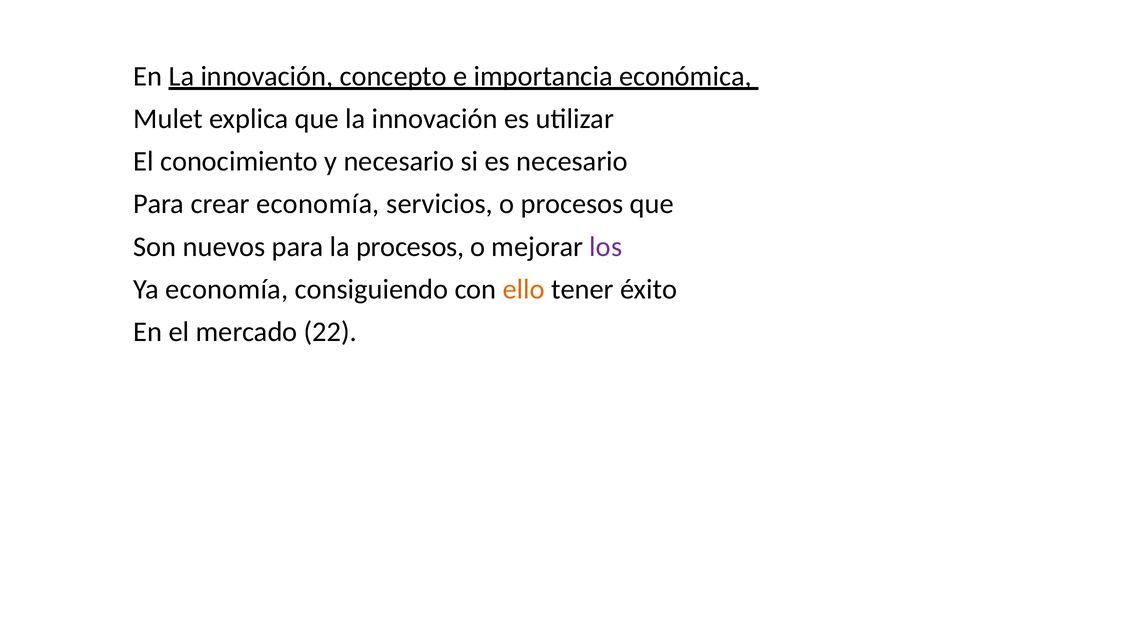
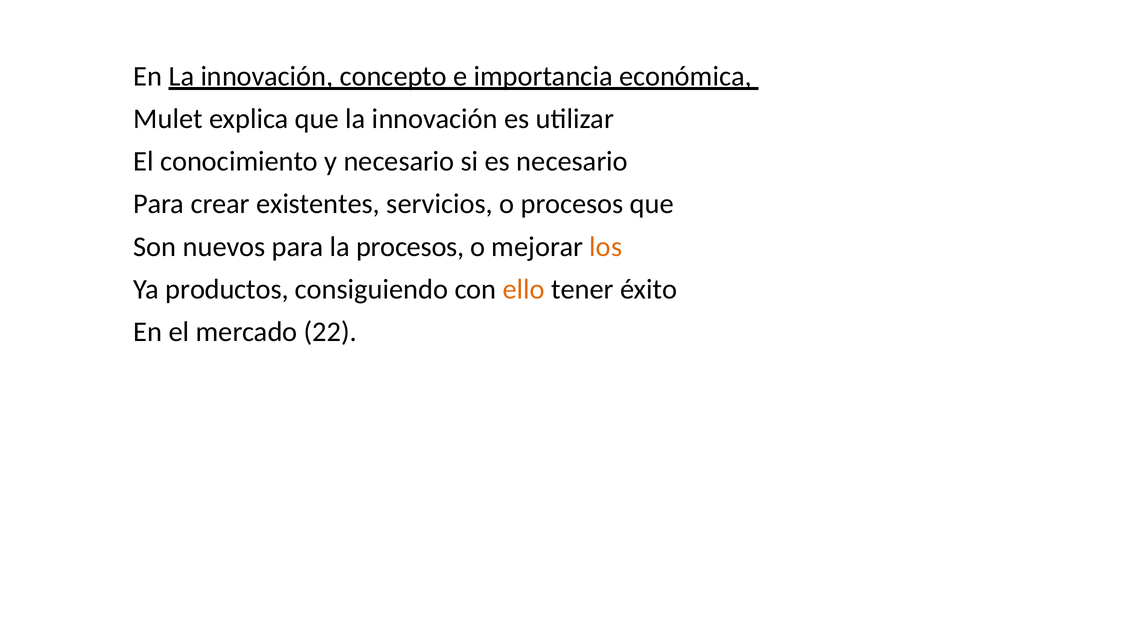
crear economía: economía -> existentes (318, 204)
los colour: purple -> orange (606, 247)
Ya economía: economía -> productos (227, 289)
